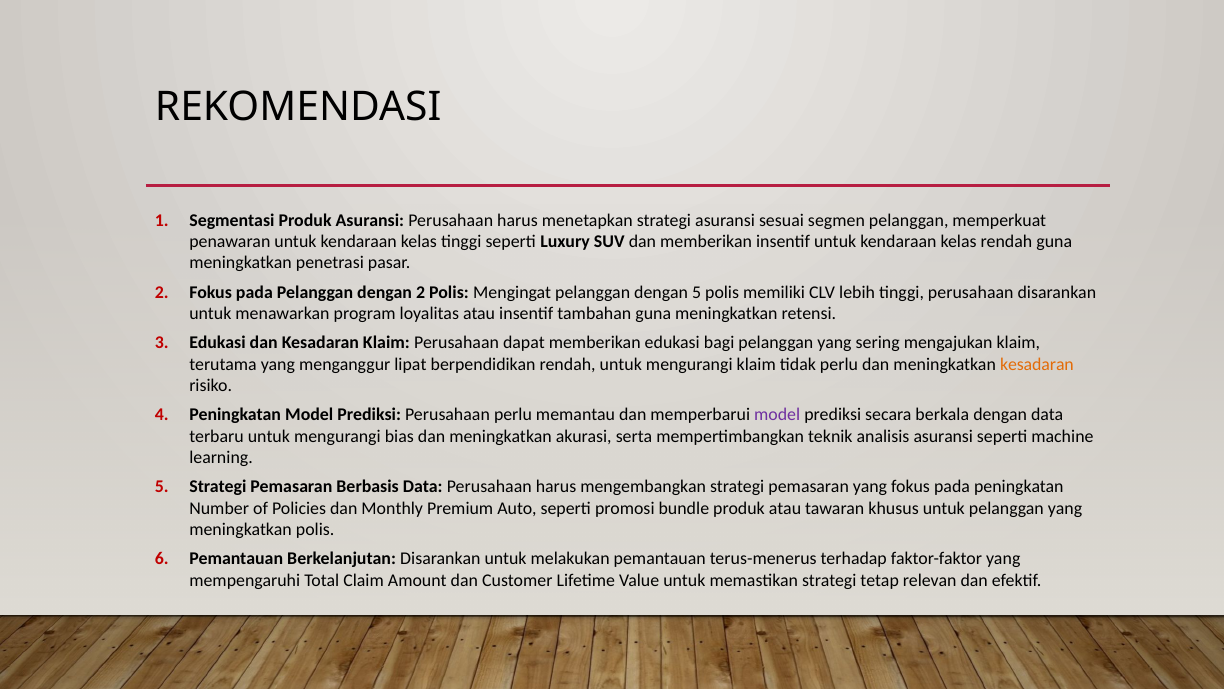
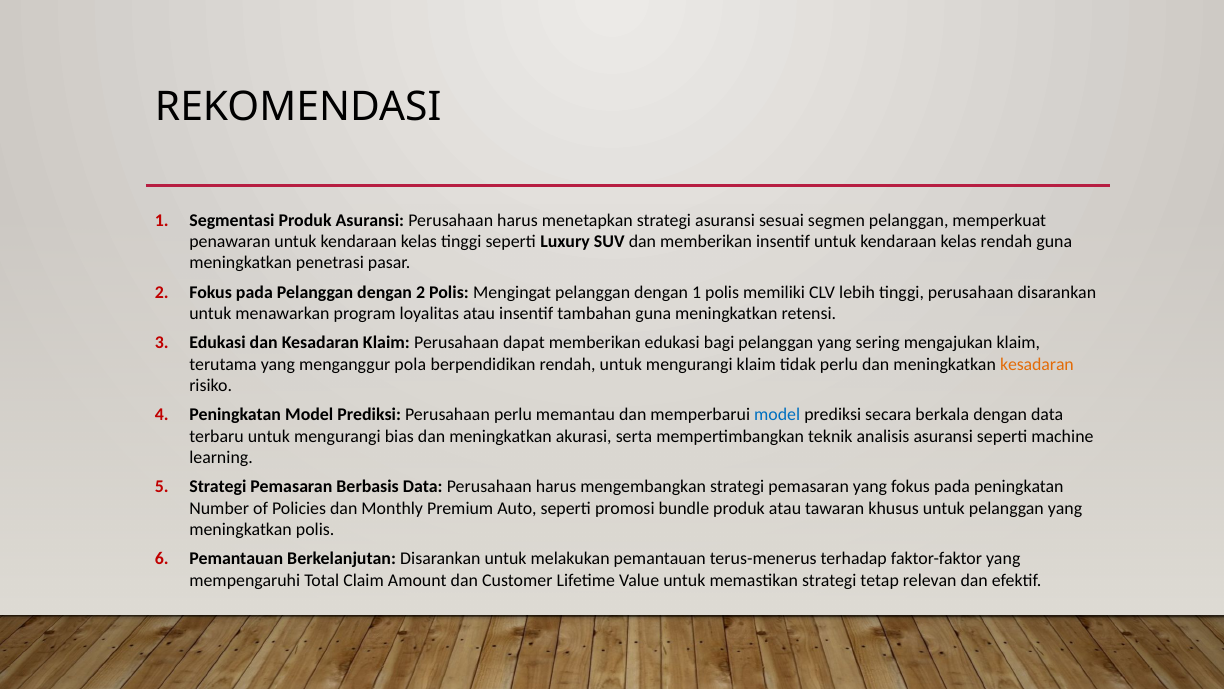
dengan 5: 5 -> 1 (697, 292)
lipat: lipat -> pola (410, 364)
model colour: purple -> blue (777, 414)
